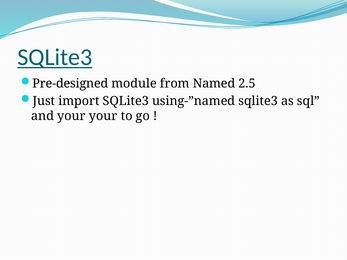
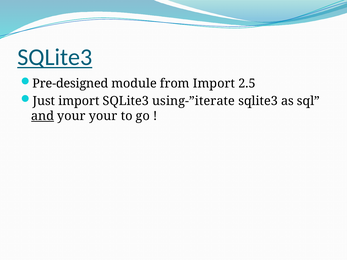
from Named: Named -> Import (214, 84)
using-”named: using-”named -> using-”iterate (194, 101)
and underline: none -> present (43, 116)
